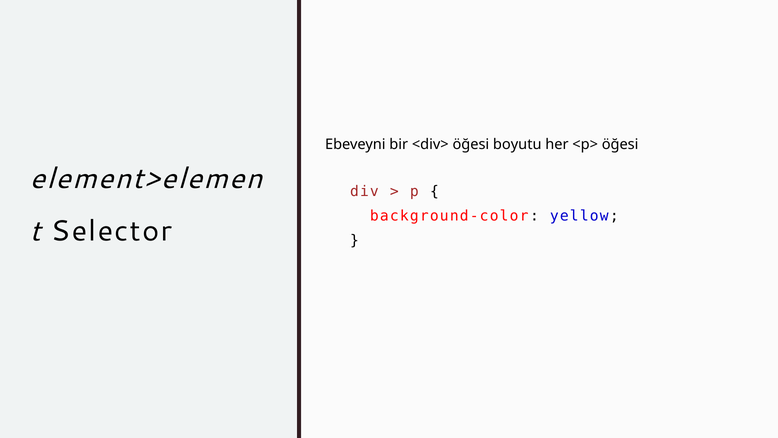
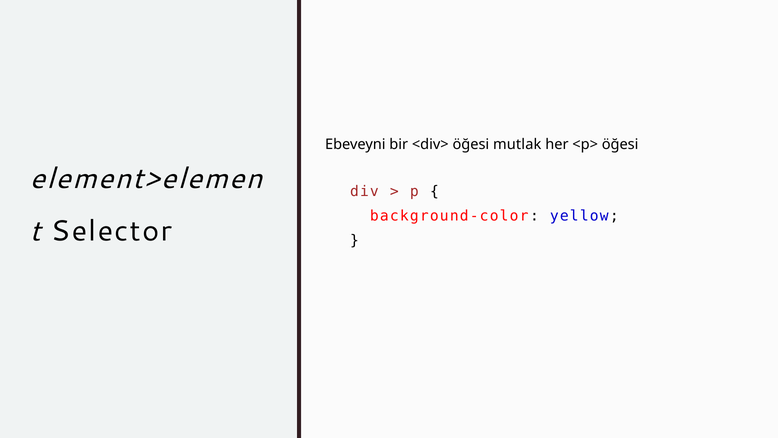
boyutu: boyutu -> mutlak (517, 144)
